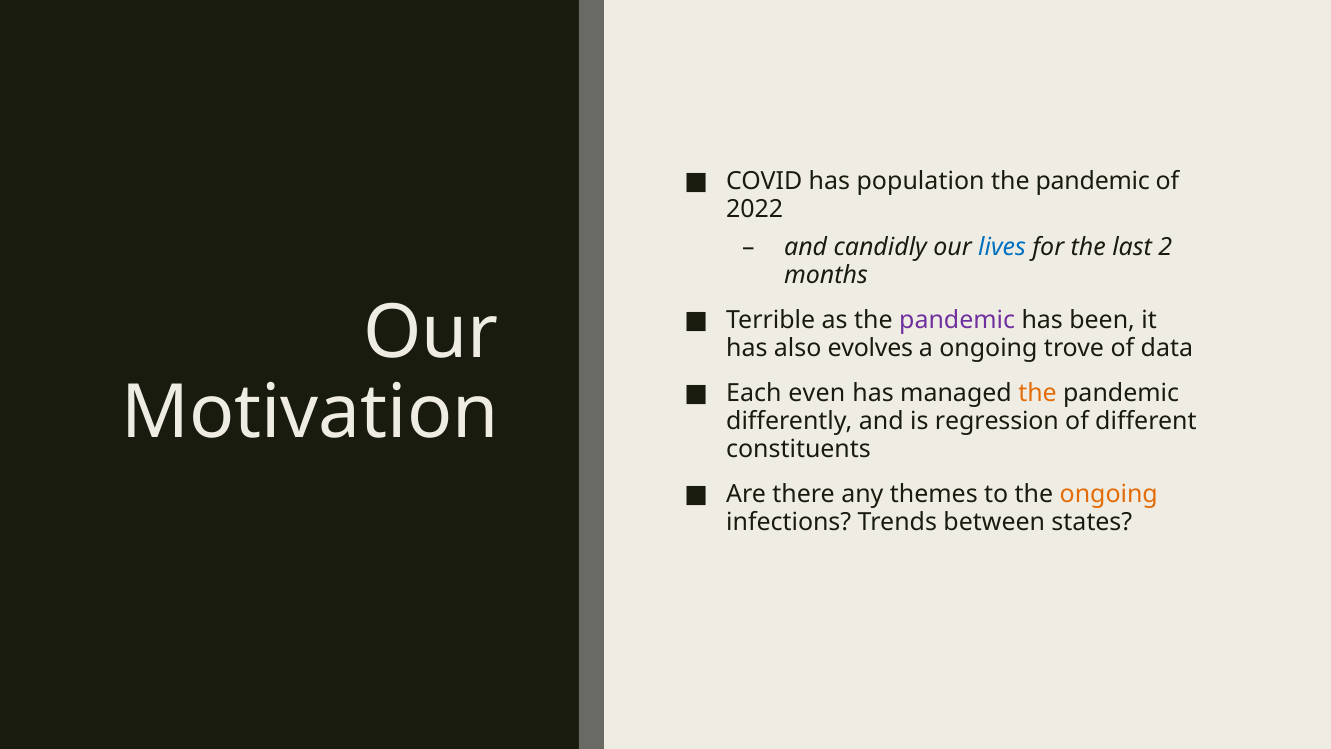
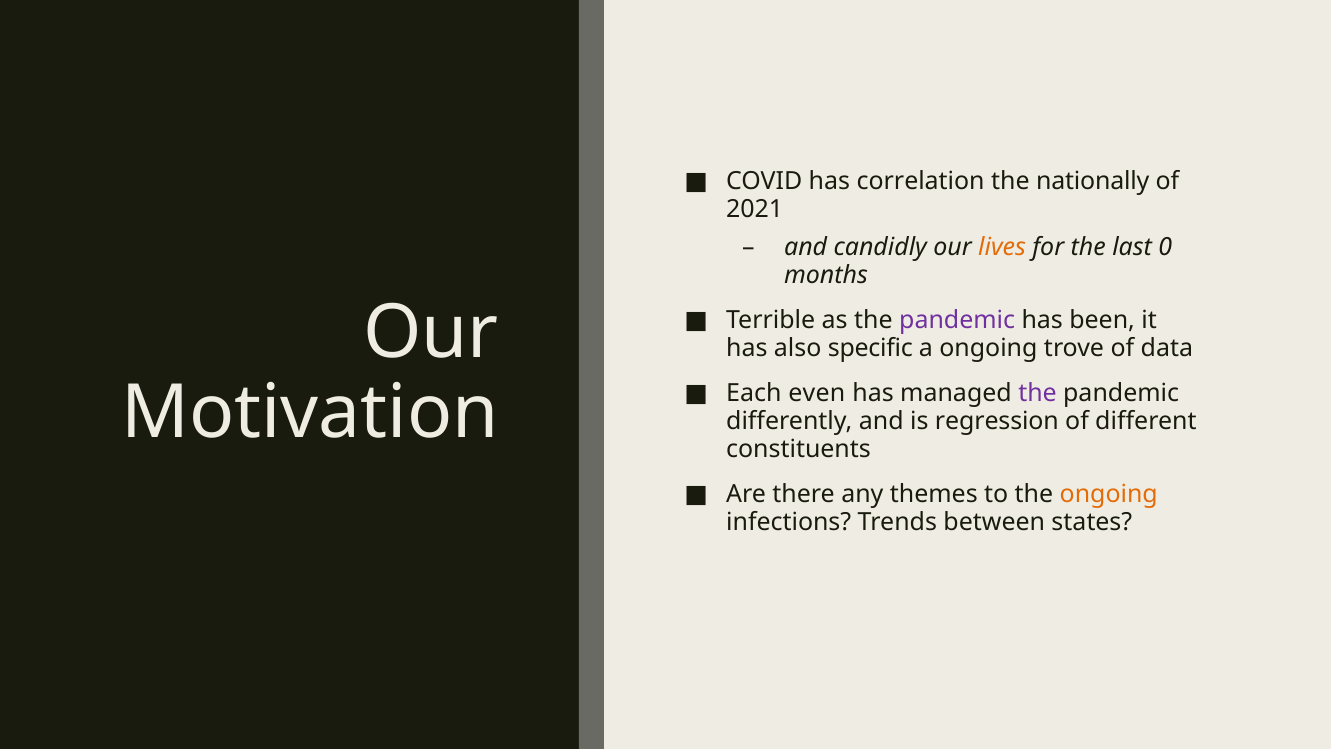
population: population -> correlation (921, 181)
pandemic: pandemic -> nationally (1093, 181)
2022: 2022 -> 2021 (755, 209)
lives colour: blue -> orange (1002, 247)
2: 2 -> 0 (1165, 247)
evolves: evolves -> specific (870, 348)
the colour: orange -> purple (1038, 393)
